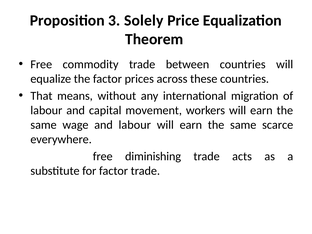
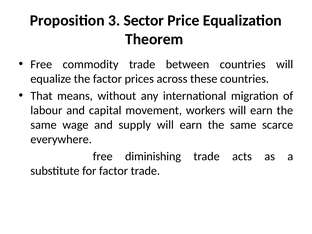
Solely: Solely -> Sector (144, 21)
and labour: labour -> supply (135, 125)
